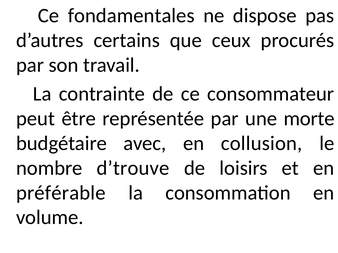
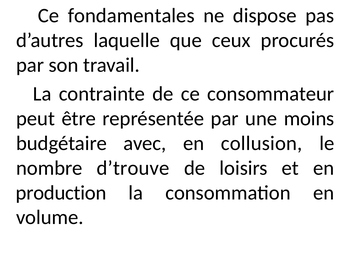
certains: certains -> laquelle (127, 40)
morte: morte -> moins (309, 119)
préférable: préférable -> production (61, 193)
